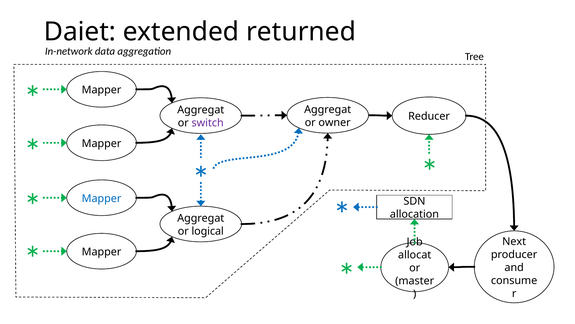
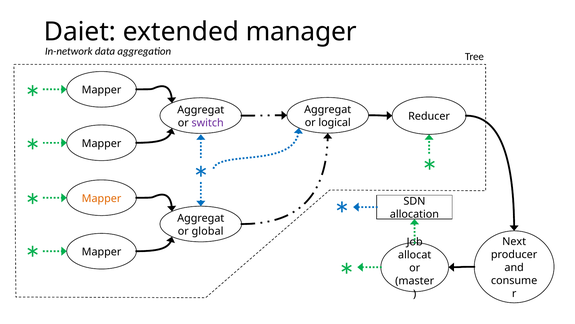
returned: returned -> manager (301, 32)
owner: owner -> logical (335, 122)
Mapper colour: blue -> orange (102, 198)
logical: logical -> global (208, 231)
